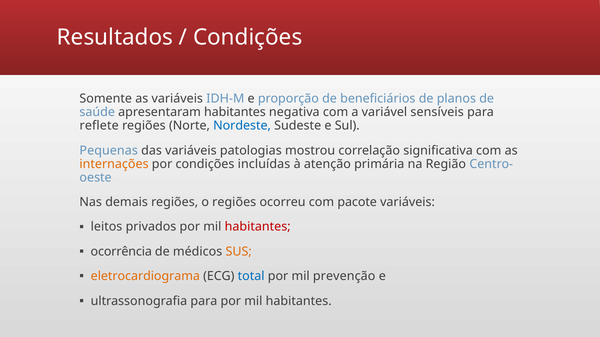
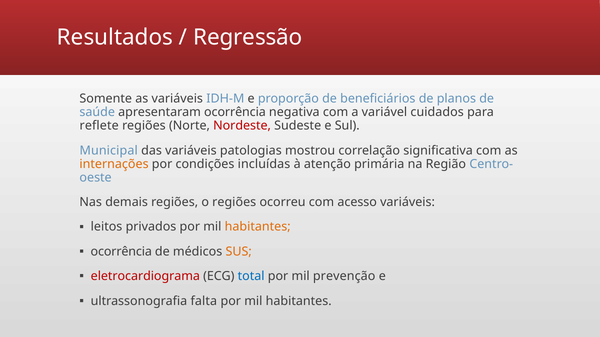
Condições: Condições -> Regressão (248, 37)
apresentaram habitantes: habitantes -> ocorrência (235, 112)
sensíveis: sensíveis -> cuidados (437, 112)
Nordeste colour: blue -> red (242, 126)
Pequenas: Pequenas -> Municipal (109, 151)
pacote: pacote -> acesso (357, 202)
habitantes colour: red -> orange (258, 227)
eletrocardiograma colour: orange -> red (145, 277)
ultrassonografia para: para -> falta (204, 301)
